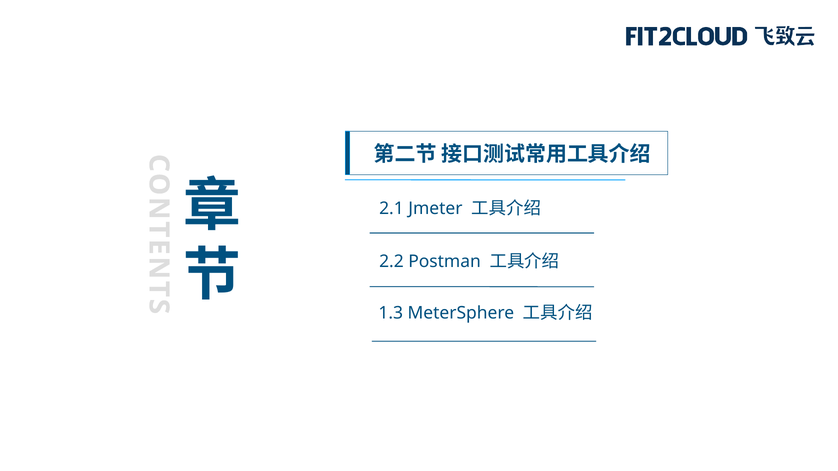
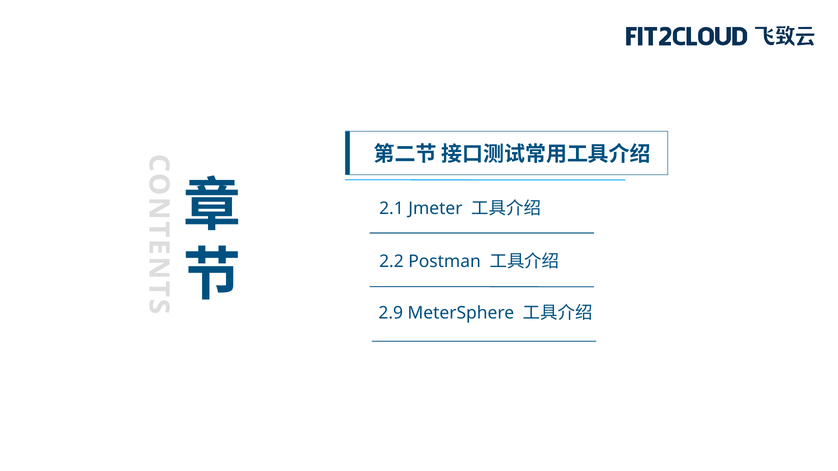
1.3: 1.3 -> 2.9 (391, 313)
